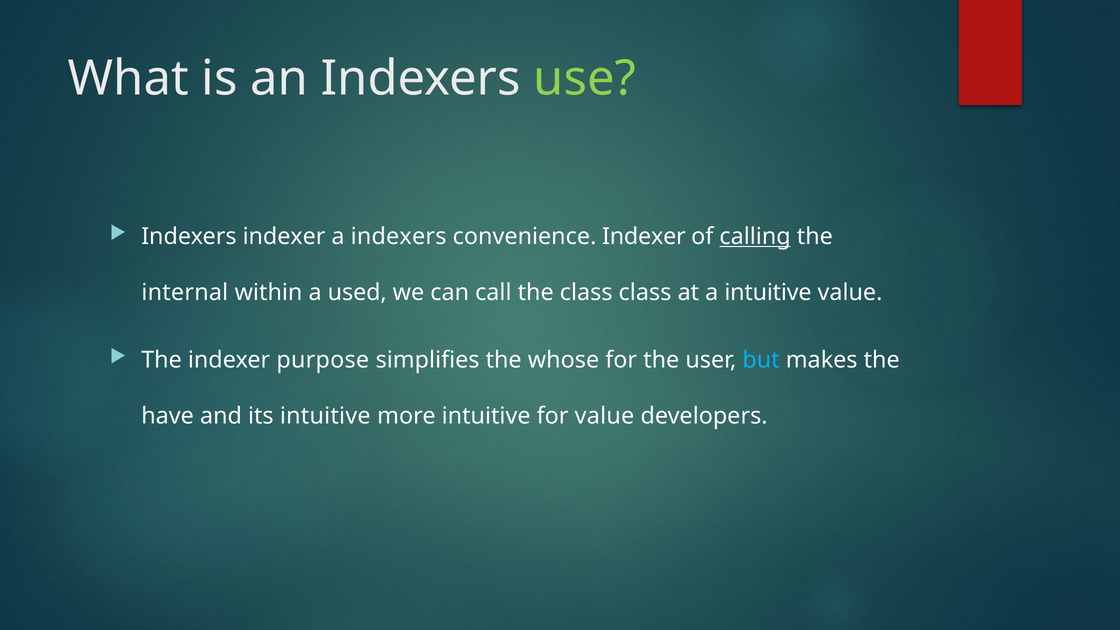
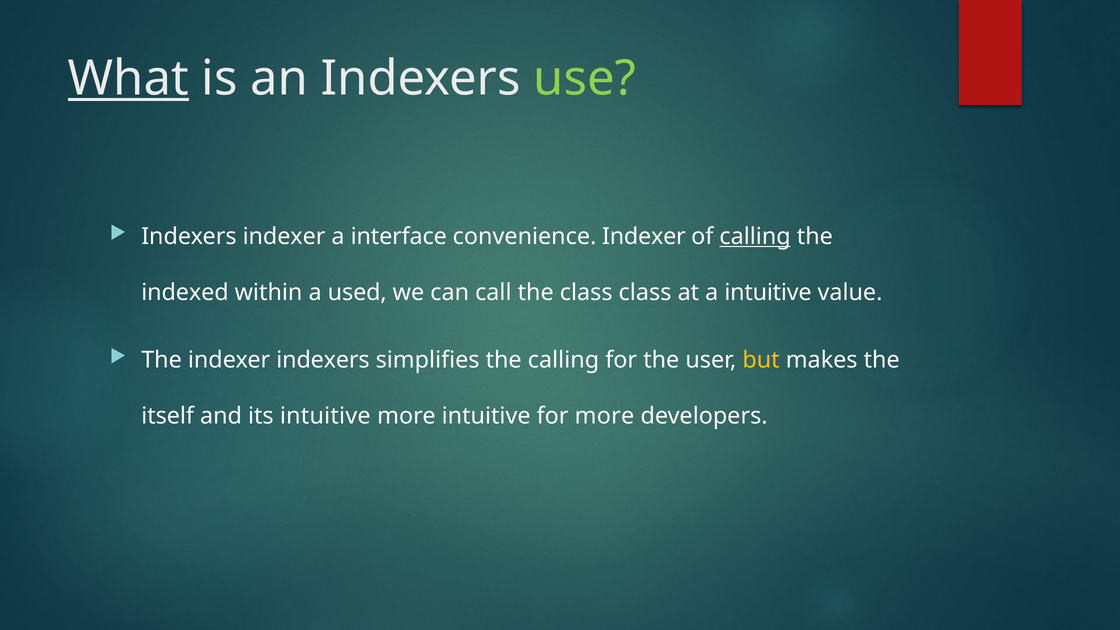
What underline: none -> present (128, 79)
a indexers: indexers -> interface (399, 236)
internal: internal -> indexed (185, 292)
indexer purpose: purpose -> indexers (323, 360)
the whose: whose -> calling (564, 360)
but colour: light blue -> yellow (761, 360)
have: have -> itself (168, 416)
for value: value -> more (604, 416)
